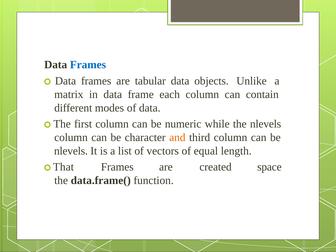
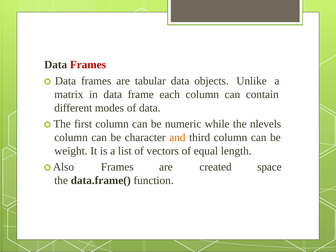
Frames colour: blue -> red (88, 65)
nlevels: nlevels -> weight (71, 151)
That: That -> Also (64, 167)
